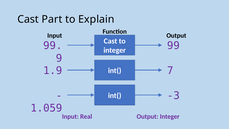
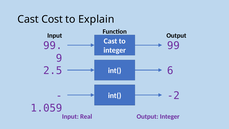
Part: Part -> Cost (52, 19)
1.9: 1.9 -> 2.5 (53, 70)
7: 7 -> 6 (170, 70)
-3: -3 -> -2 (173, 95)
